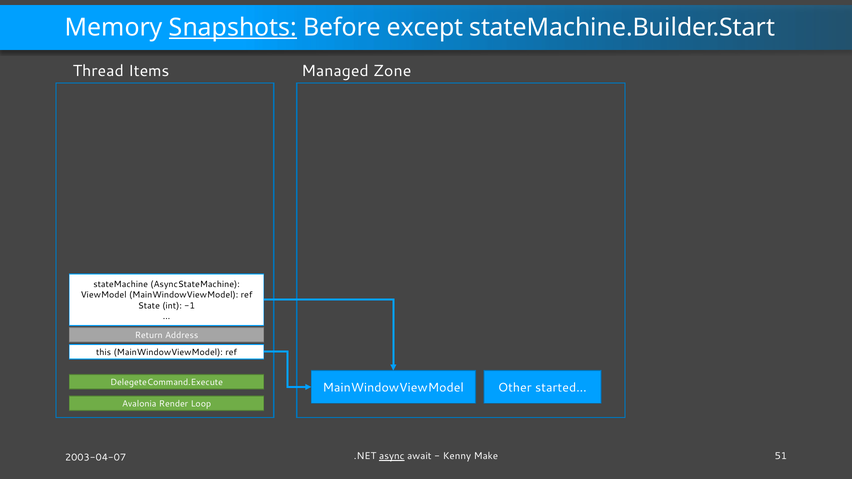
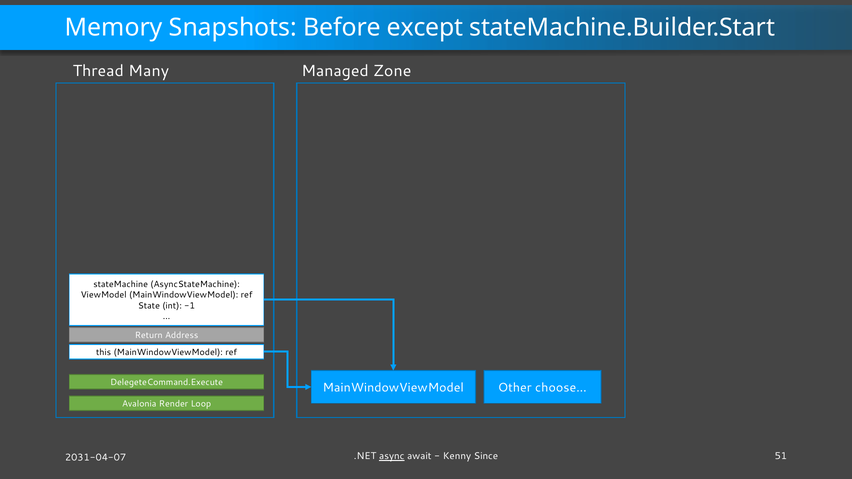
Snapshots underline: present -> none (233, 28)
Items: Items -> Many (149, 71)
started…: started… -> choose… (561, 388)
Make: Make -> Since (486, 457)
2003-04-07: 2003-04-07 -> 2031-04-07 (96, 458)
